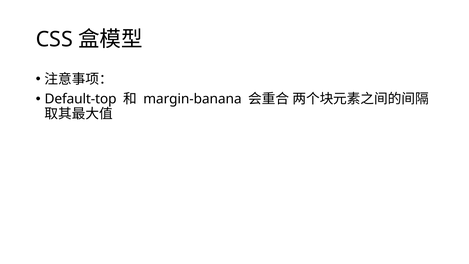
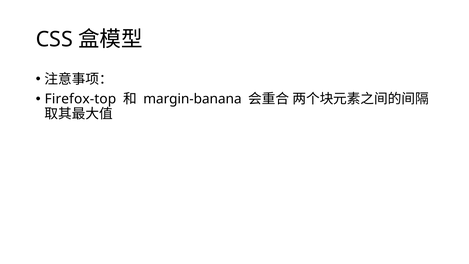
Default-top: Default-top -> Firefox-top (80, 99)
